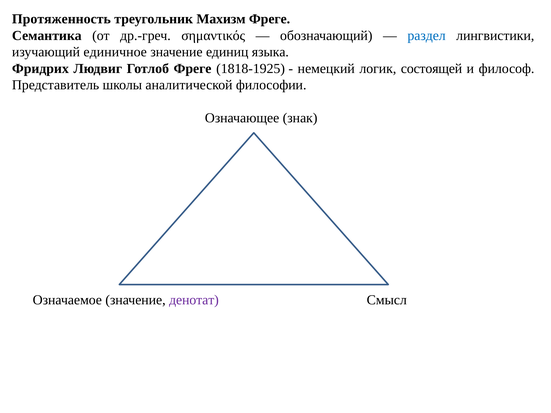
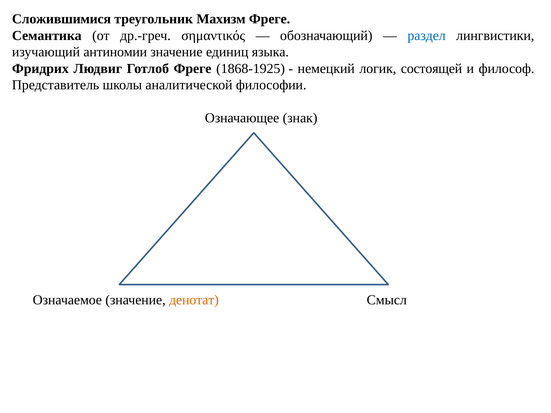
Протяженность: Протяженность -> Сложившимися (61, 19)
единичное: единичное -> антиномии (115, 52)
1818-1925: 1818-1925 -> 1868-1925 (251, 69)
денотат colour: purple -> orange (194, 300)
